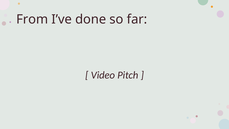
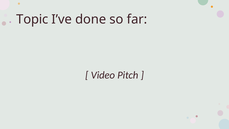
From: From -> Topic (32, 19)
